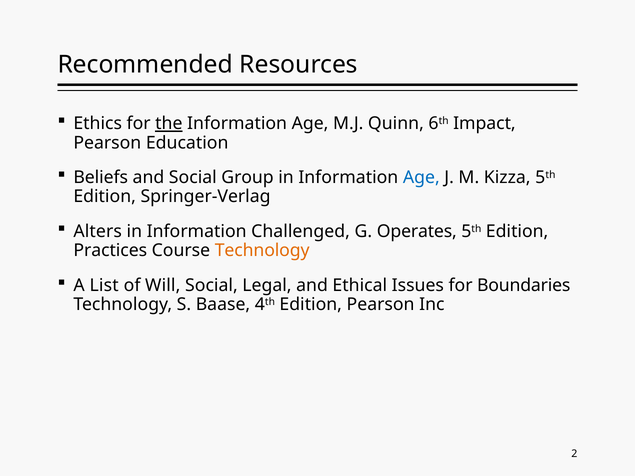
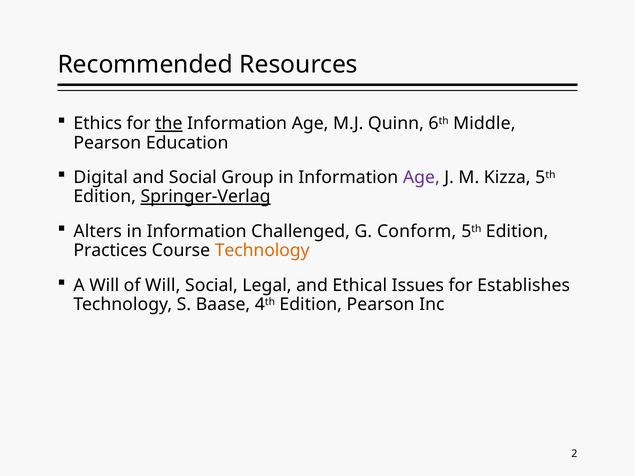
Impact: Impact -> Middle (484, 124)
Beliefs: Beliefs -> Digital (101, 178)
Age colour: blue -> purple (421, 178)
Springer-Verlag underline: none -> present (206, 197)
Operates: Operates -> Conform (417, 232)
A List: List -> Will (104, 286)
Boundaries: Boundaries -> Establishes (524, 286)
